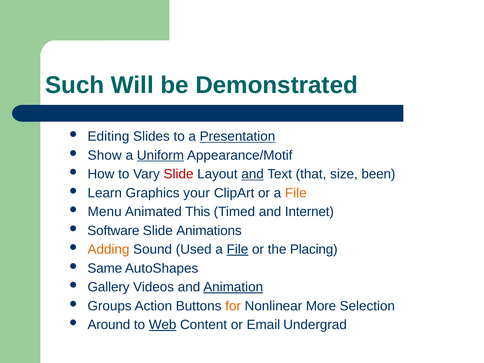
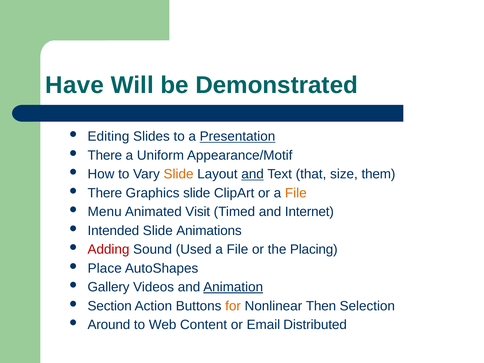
Such: Such -> Have (75, 85)
Show: Show -> There (105, 155)
Uniform underline: present -> none (160, 155)
Slide colour: red -> orange (179, 174)
been: been -> them (378, 174)
Learn: Learn -> There (105, 193)
Graphics your: your -> slide (197, 193)
This: This -> Visit (198, 212)
Software: Software -> Intended (113, 231)
Adding colour: orange -> red (108, 249)
File underline: present -> none (237, 249)
Same: Same -> Place (105, 268)
Groups: Groups -> Section (110, 306)
More: More -> Then (321, 306)
Web underline: present -> none (163, 325)
Undergrad: Undergrad -> Distributed (315, 325)
